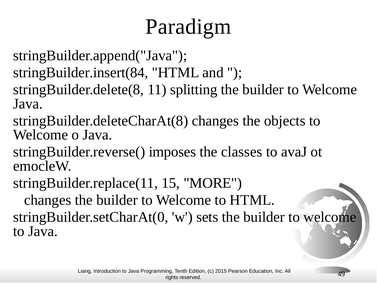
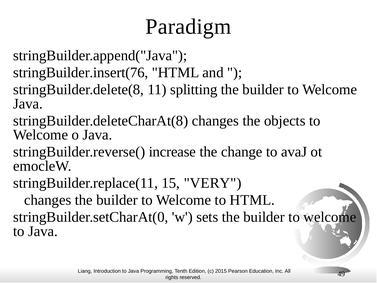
stringBuilder.insert(84: stringBuilder.insert(84 -> stringBuilder.insert(76 (81, 72)
imposes: imposes -> increase (172, 152)
classes: classes -> change (242, 152)
MORE: MORE -> VERY (213, 183)
